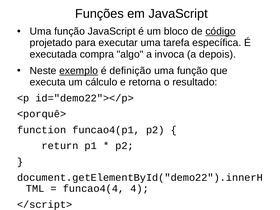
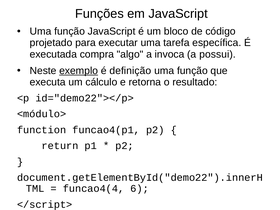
código underline: present -> none (221, 31)
depois: depois -> possui (218, 54)
<porquê>: <porquê> -> <módulo> (42, 114)
4: 4 -> 6 (140, 189)
